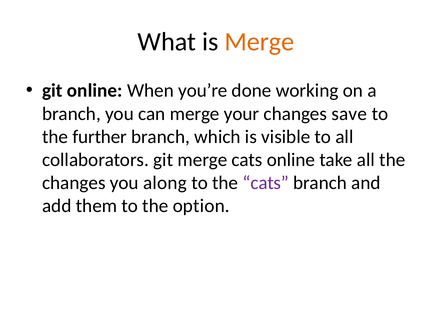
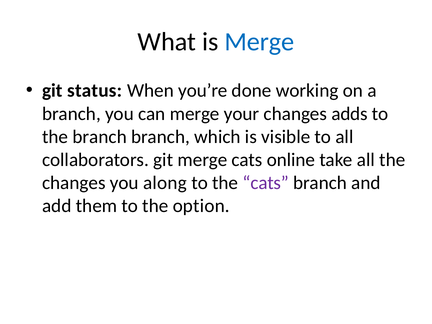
Merge colour: orange -> blue (259, 42)
git online: online -> status (95, 91)
save: save -> adds (350, 114)
the further: further -> branch (100, 137)
